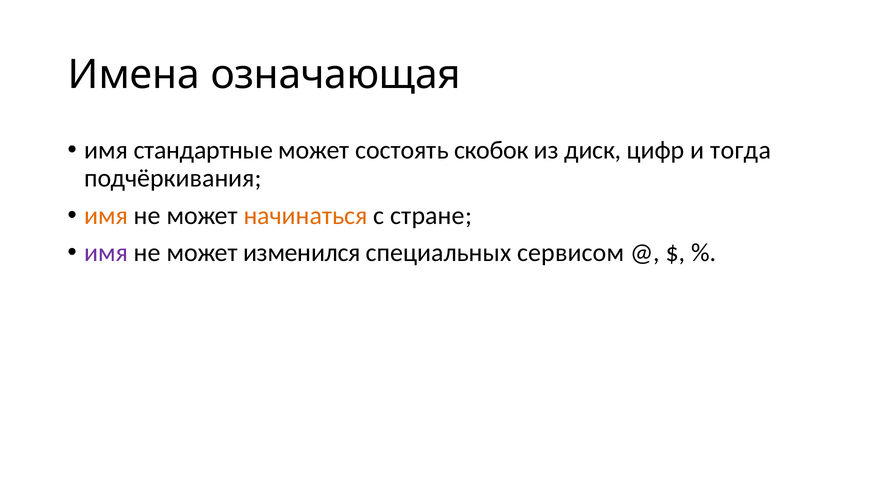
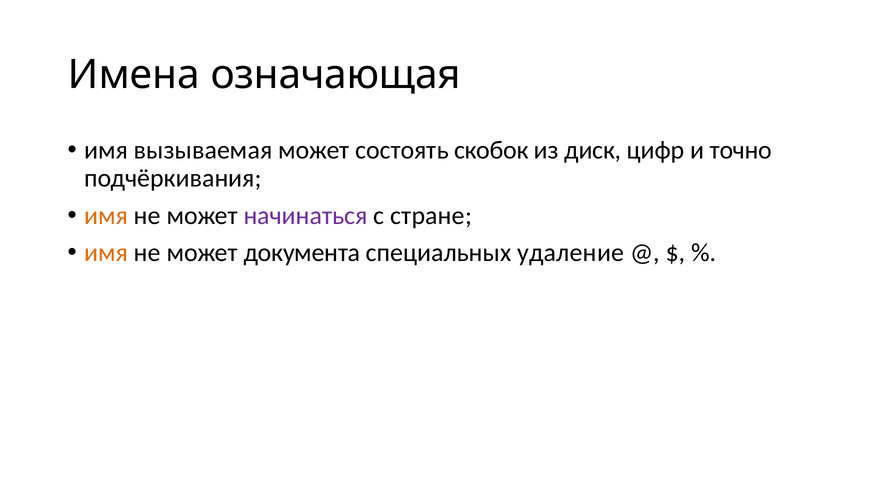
стандартные: стандартные -> вызываемая (203, 150)
тогда: тогда -> точно (741, 150)
начинаться colour: orange -> purple (306, 216)
имя colour: purple -> orange (106, 253)
изменился: изменился -> документа (302, 253)
сервисом: сервисом -> удаление (571, 253)
